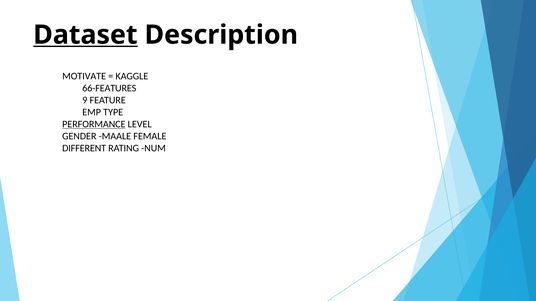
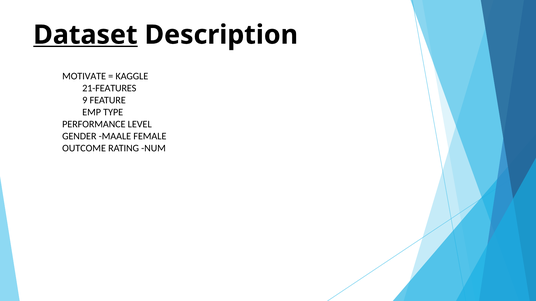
66-FEATURES: 66-FEATURES -> 21-FEATURES (109, 88)
PERFORMANCE underline: present -> none (94, 124)
DIFFERENT: DIFFERENT -> OUTCOME (84, 149)
